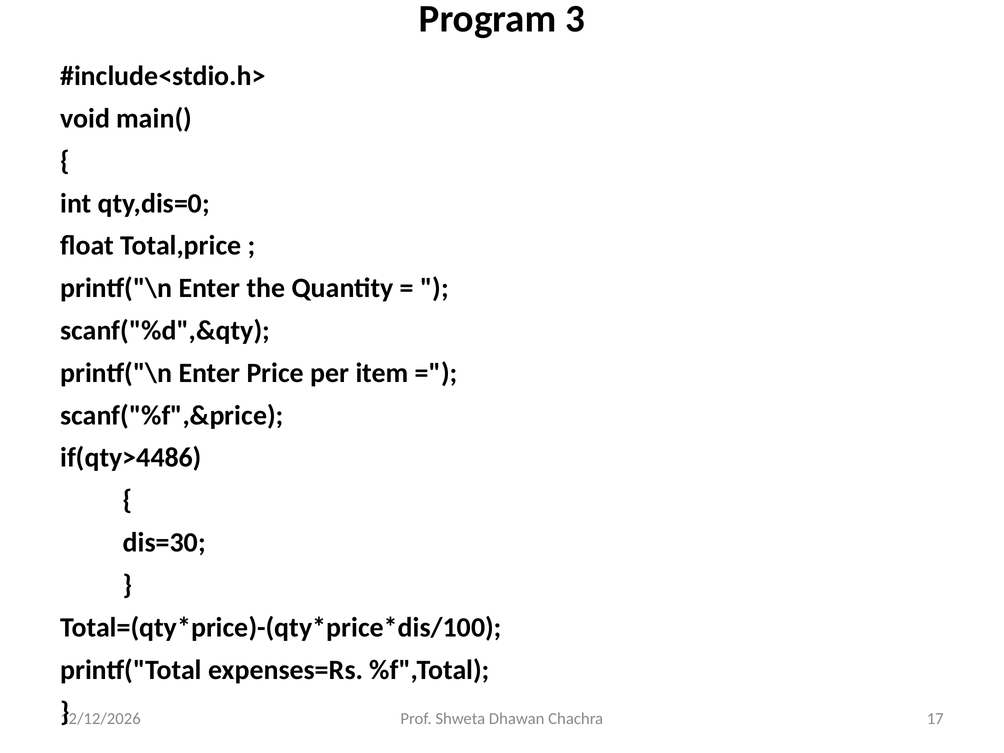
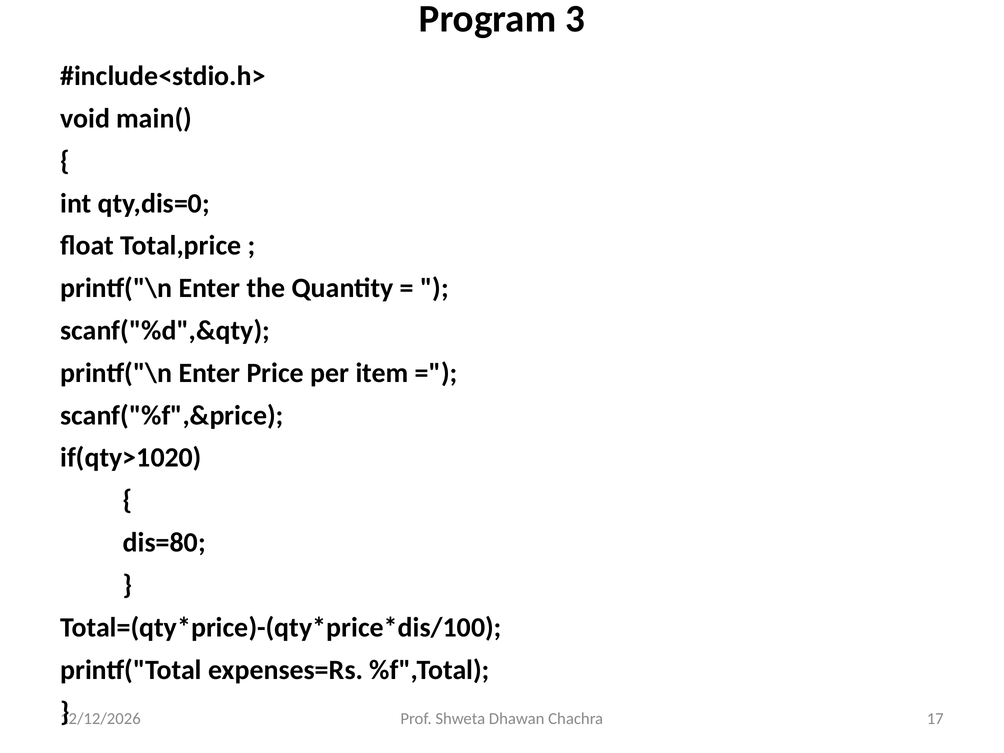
if(qty>4486: if(qty>4486 -> if(qty>1020 (131, 458)
dis=30: dis=30 -> dis=80 (164, 543)
